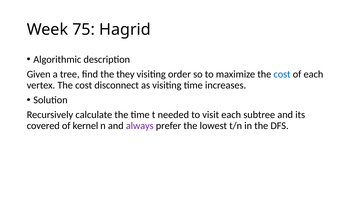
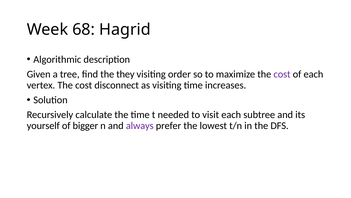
75: 75 -> 68 (84, 29)
cost colour: blue -> purple (282, 74)
covered: covered -> yourself (43, 125)
kernel: kernel -> bigger (85, 125)
